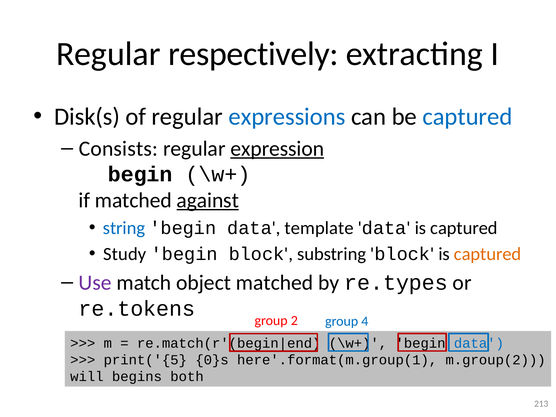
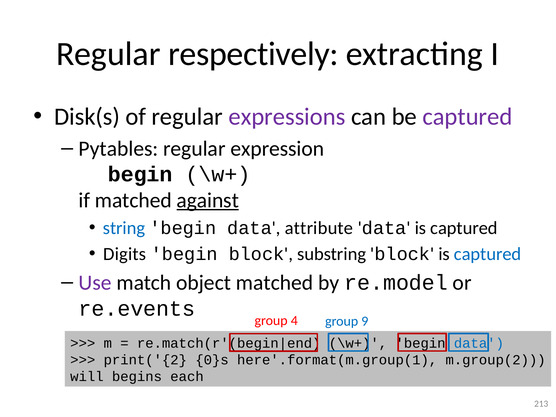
expressions colour: blue -> purple (287, 117)
captured colour: blue -> purple (467, 117)
Consists: Consists -> Pytables (118, 149)
expression underline: present -> none (277, 149)
template: template -> attribute (319, 228)
Study: Study -> Digits (125, 254)
captured colour: orange -> blue (488, 254)
re.types: re.types -> re.model (396, 283)
re.tokens: re.tokens -> re.events (137, 309)
2: 2 -> 4 (294, 321)
4: 4 -> 9 (365, 321)
print('{5: print('{5 -> print('{2 (145, 360)
both: both -> each (187, 376)
